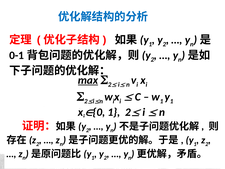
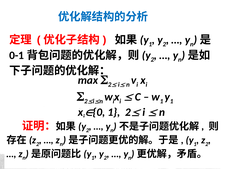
max underline: present -> none (88, 80)
